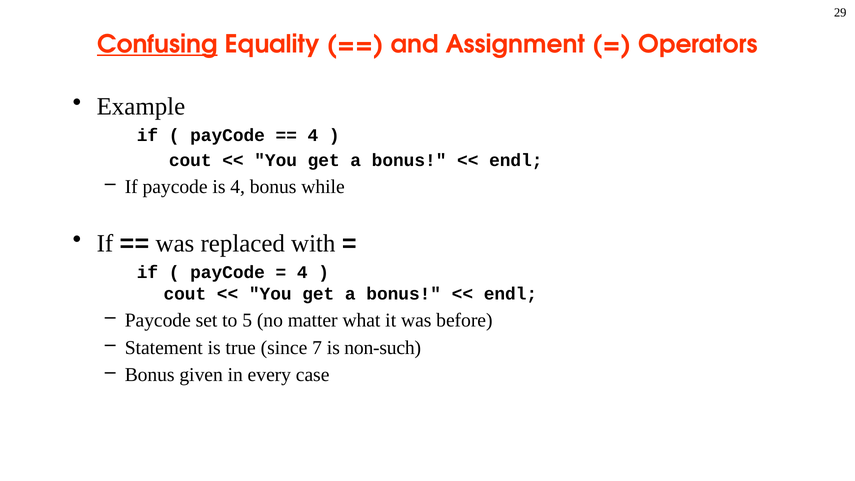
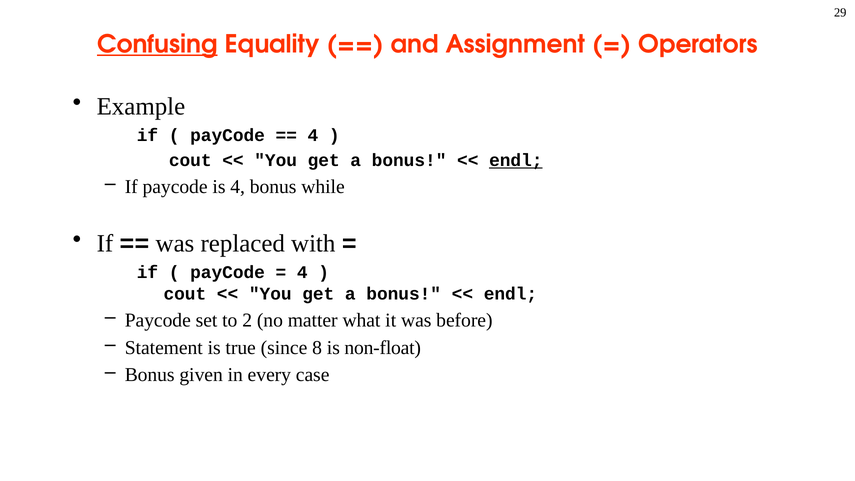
endl underline: none -> present (516, 160)
5: 5 -> 2 (247, 320)
7: 7 -> 8 (317, 348)
non-such: non-such -> non-float (383, 348)
